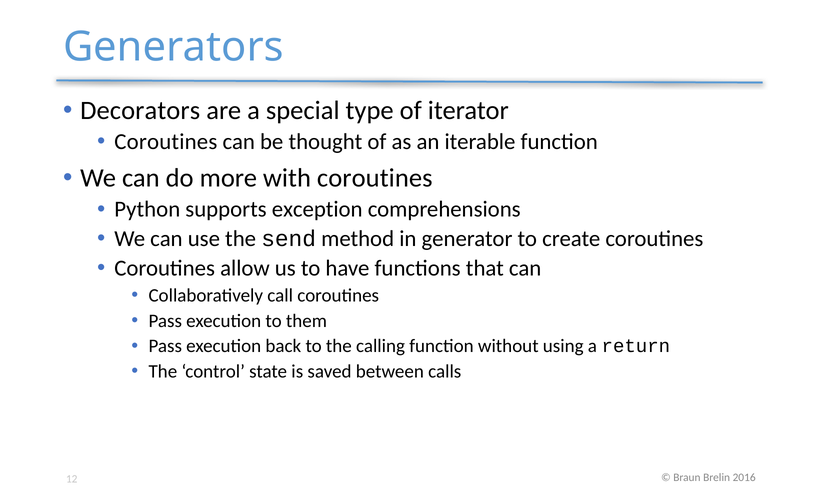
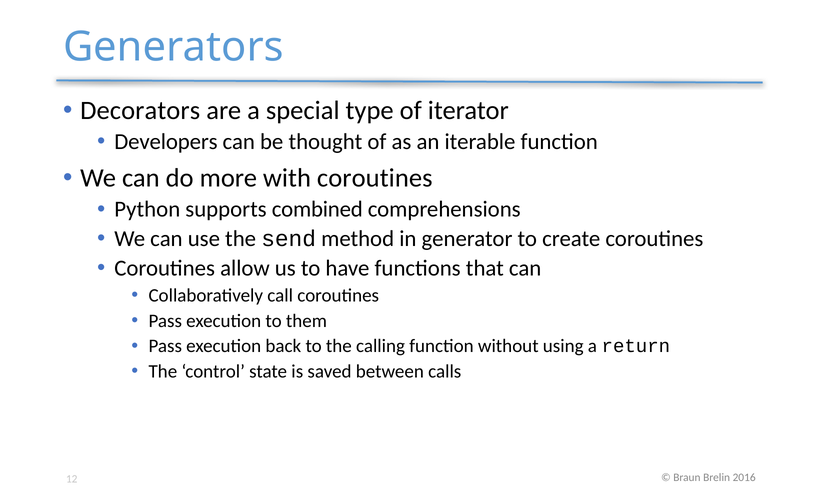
Coroutines: Coroutines -> Developers (166, 142)
exception: exception -> combined (317, 210)
